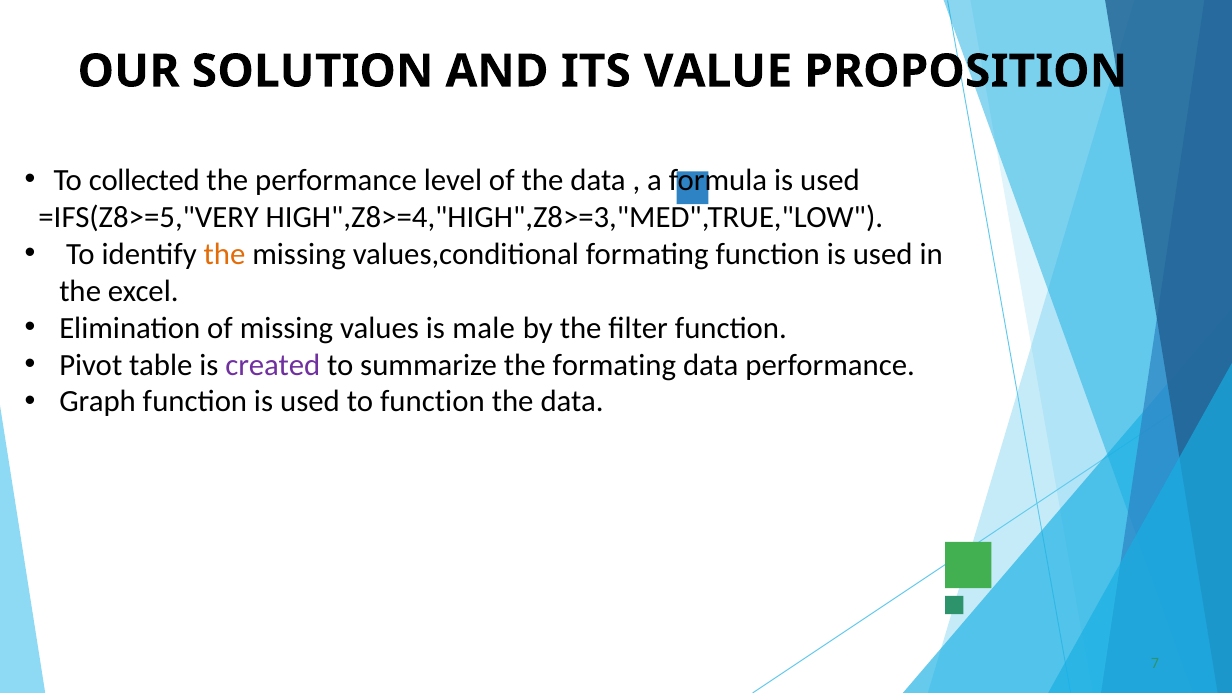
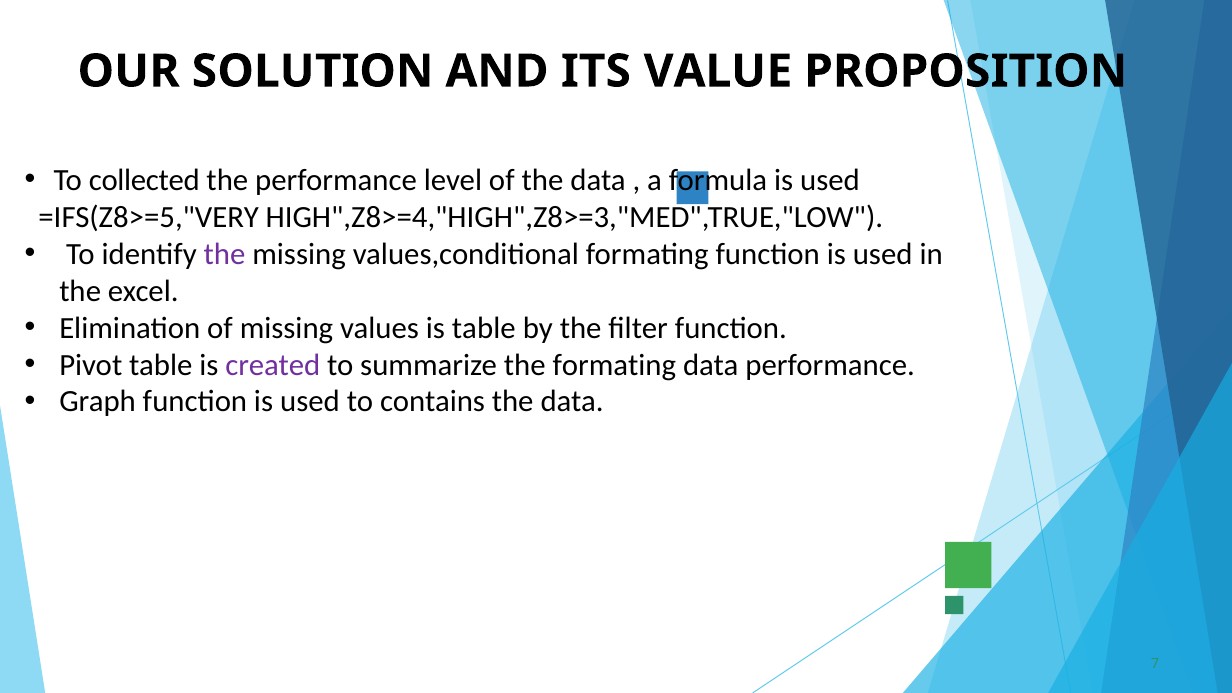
the colour: orange -> purple (225, 254)
is male: male -> table (484, 328)
to function: function -> contains (432, 402)
